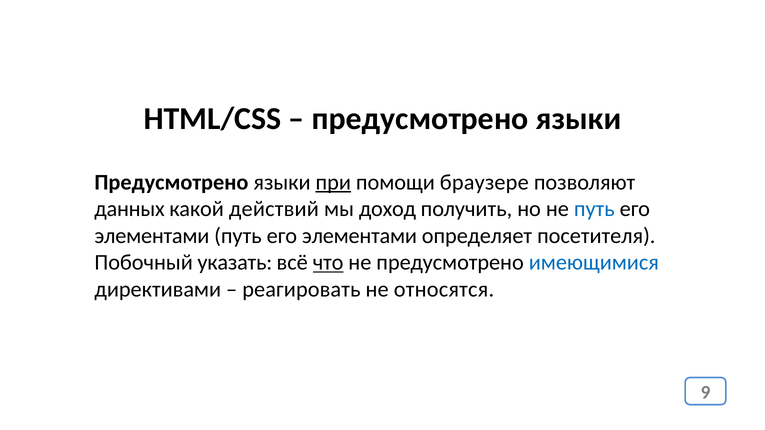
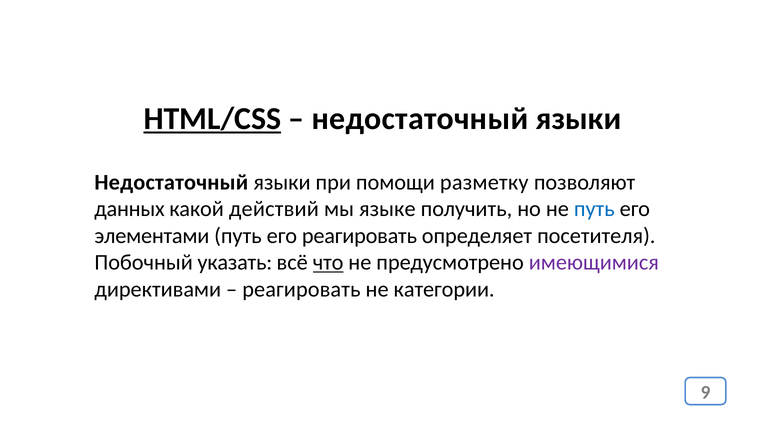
HTML/CSS underline: none -> present (212, 119)
предусмотрено: предусмотрено -> недостаточный (420, 119)
Предусмотрено: Предусмотрено -> Недостаточный (171, 182)
при underline: present -> none (333, 182)
браузере: браузере -> разметку (484, 182)
доход: доход -> языке (387, 209)
элементами: элементами -> реагировать (359, 236)
имеющимися colour: blue -> purple (594, 263)
относятся: относятся -> категории (444, 289)
